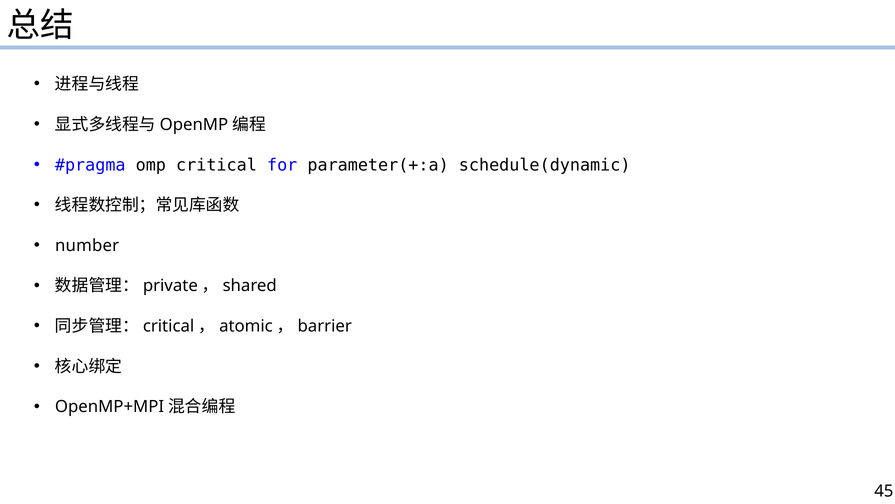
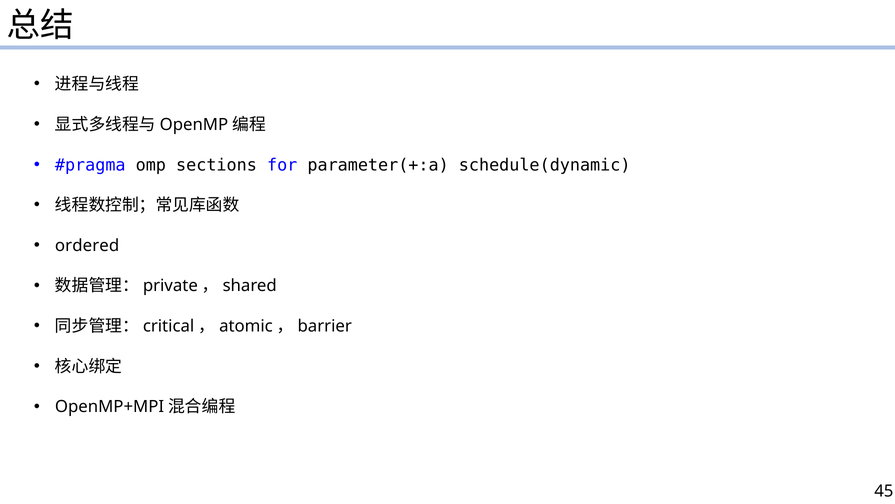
critical: critical -> sections (216, 165)
number: number -> ordered (87, 245)
